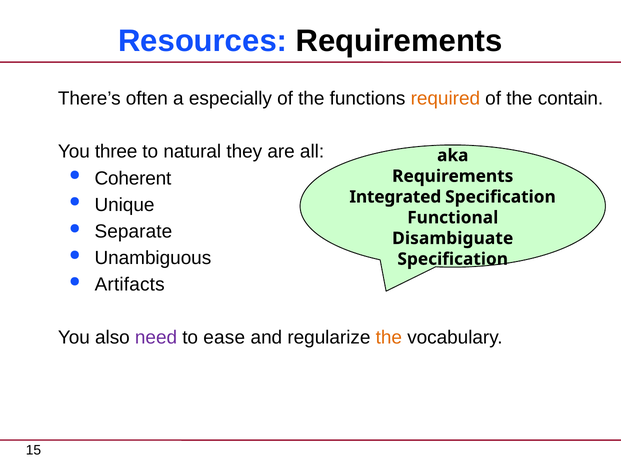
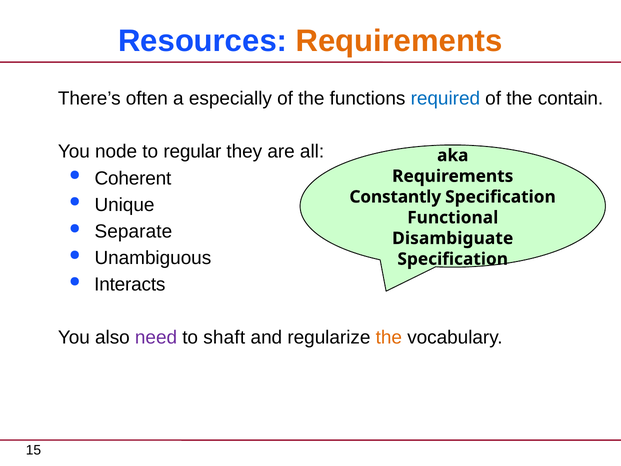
Requirements colour: black -> orange (399, 41)
required colour: orange -> blue (445, 99)
three: three -> node (116, 152)
natural: natural -> regular (192, 152)
Integrated: Integrated -> Constantly (395, 197)
Artifacts: Artifacts -> Interacts (130, 284)
ease: ease -> shaft (224, 337)
